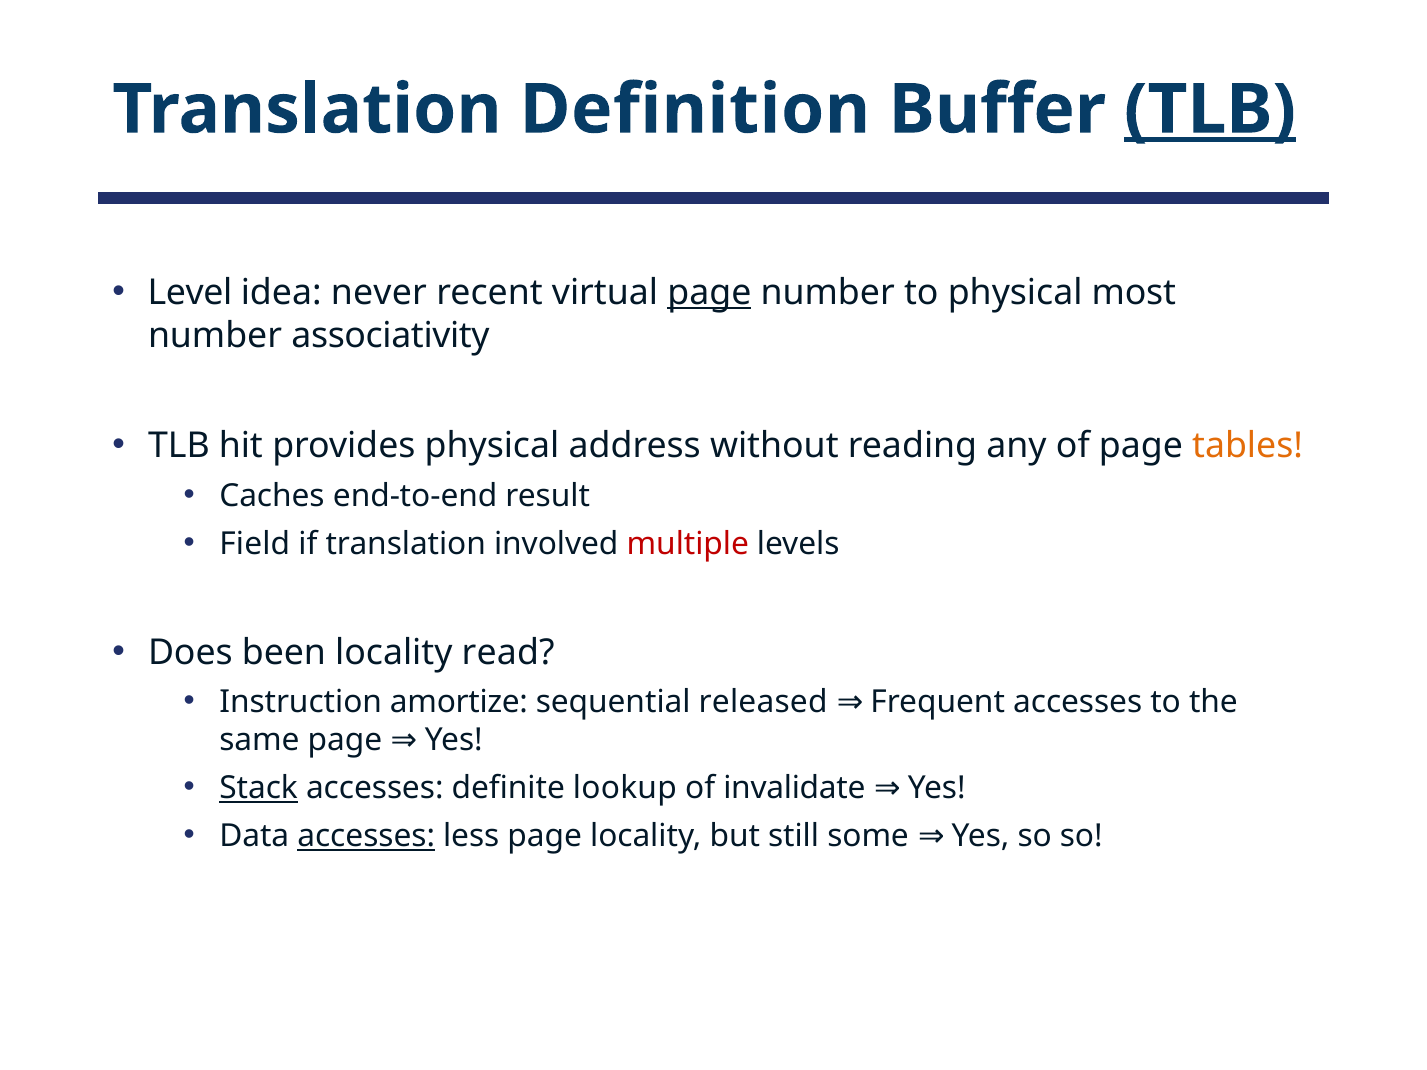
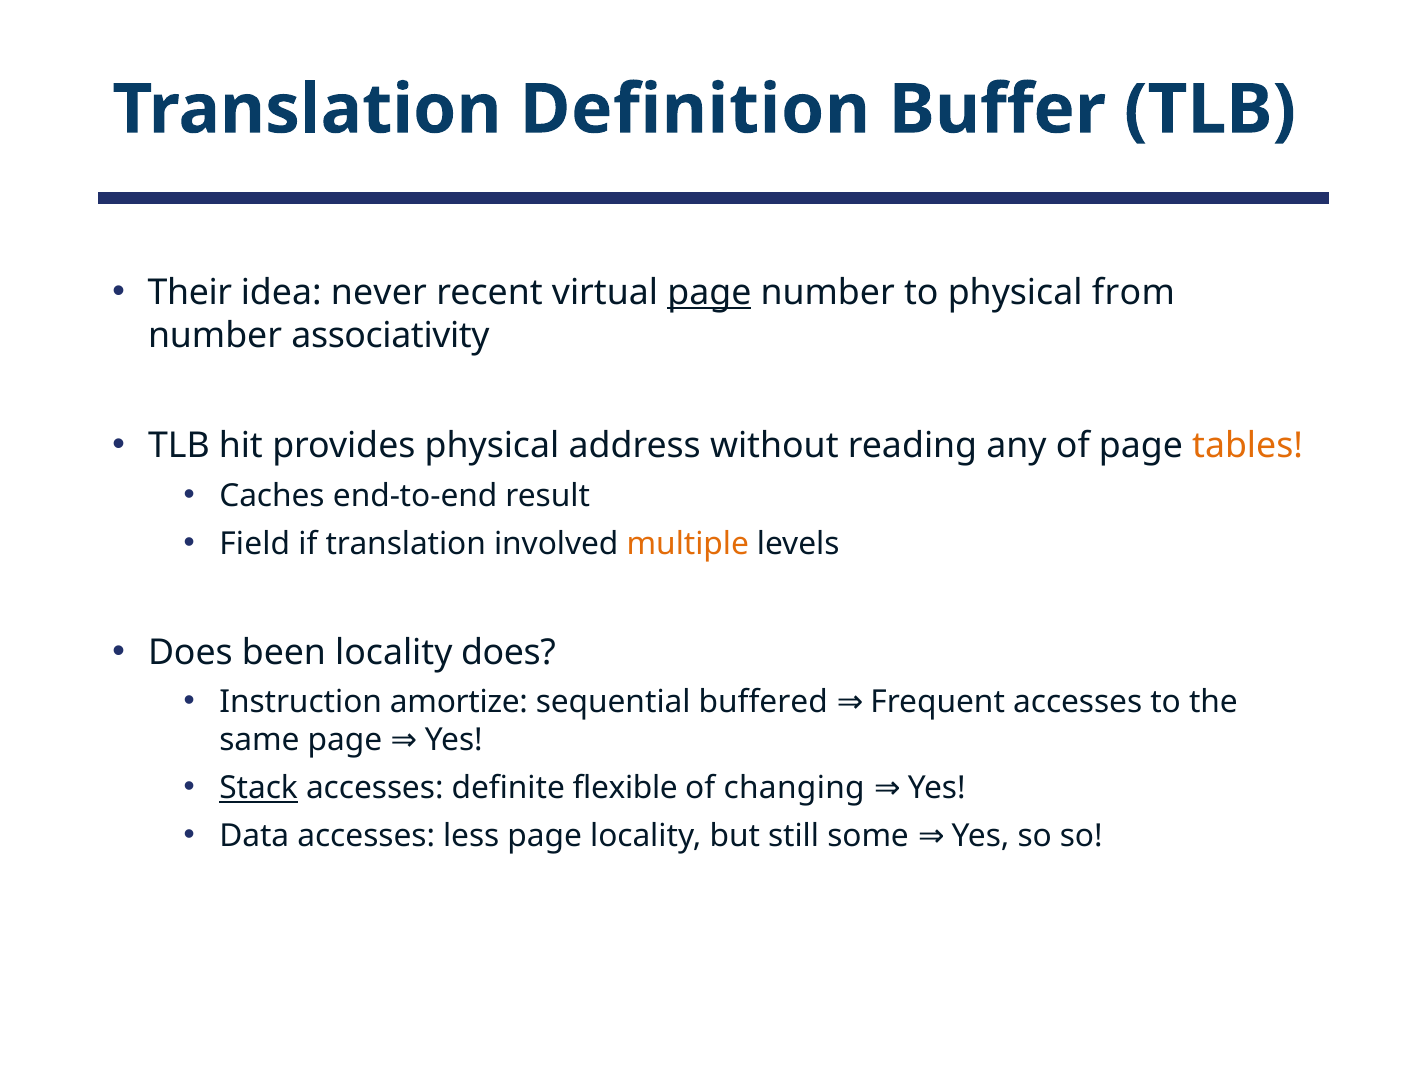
TLB underline: present -> none (1210, 110)
Level: Level -> Their (190, 293)
most: most -> from (1133, 293)
multiple colour: red -> orange (688, 544)
locality read: read -> does (508, 652)
released: released -> buffered (763, 702)
lookup: lookup -> flexible (625, 788)
invalidate: invalidate -> changing (794, 788)
accesses underline: present -> none (366, 836)
